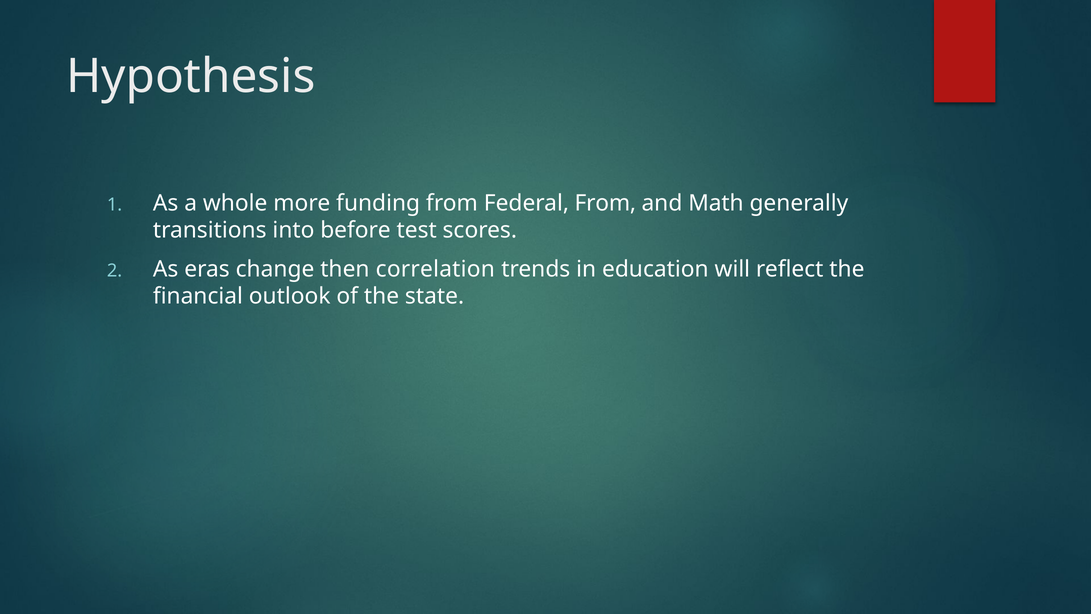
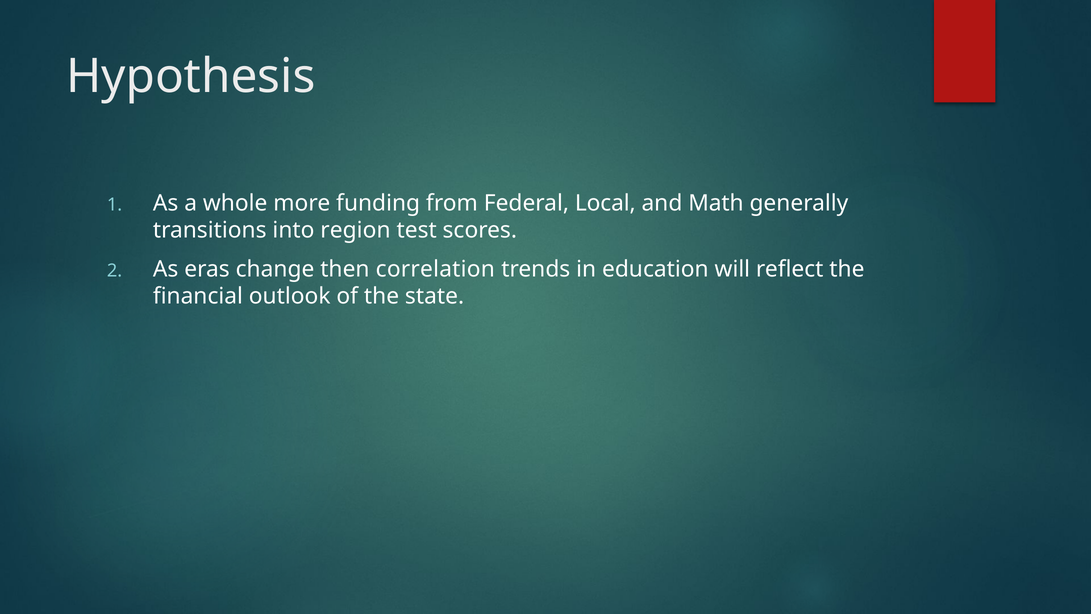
Federal From: From -> Local (605, 203)
before: before -> region (355, 230)
